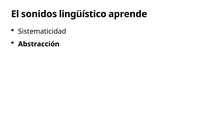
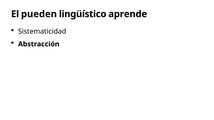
sonidos: sonidos -> pueden (39, 14)
